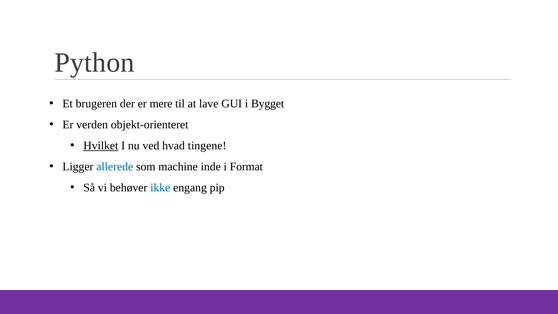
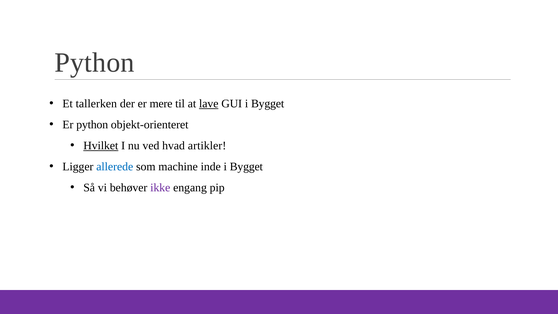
brugeren: brugeren -> tallerken (96, 104)
lave underline: none -> present (209, 104)
Er verden: verden -> python (92, 125)
tingene: tingene -> artikler (207, 146)
inde i Format: Format -> Bygget (246, 167)
ikke colour: blue -> purple (160, 187)
